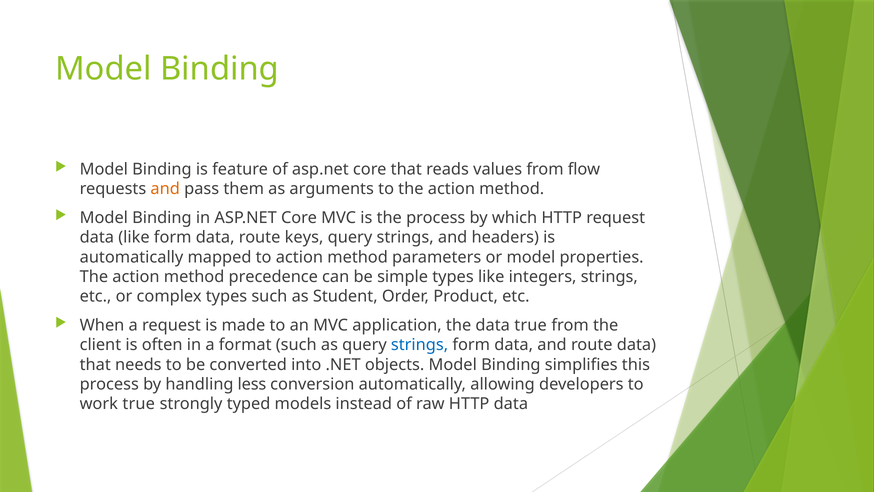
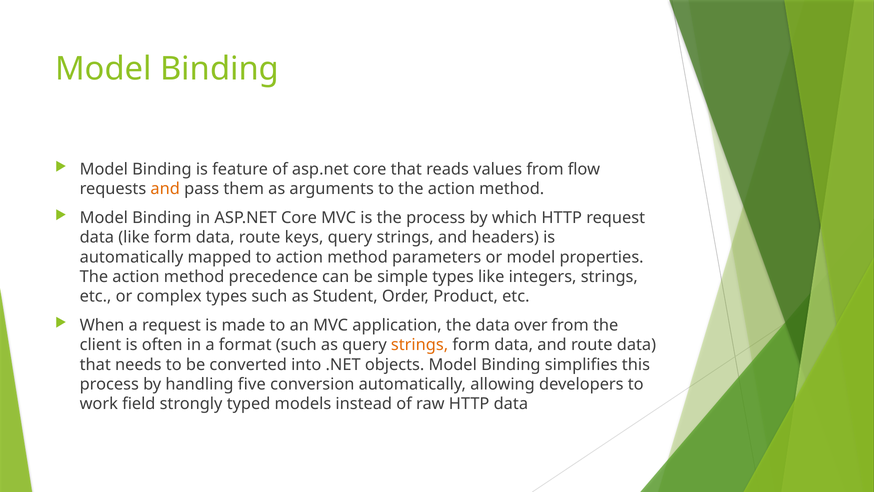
data true: true -> over (531, 325)
strings colour: blue -> orange (420, 345)
less: less -> five (252, 384)
work true: true -> field (139, 404)
